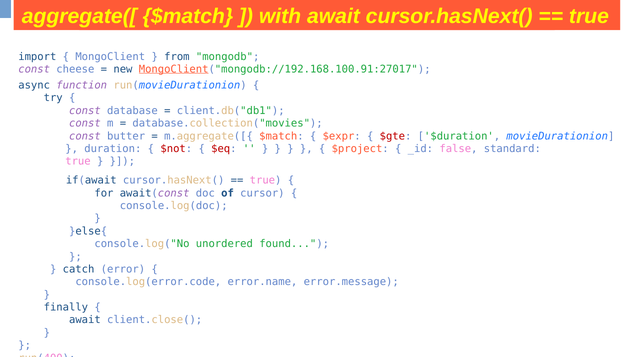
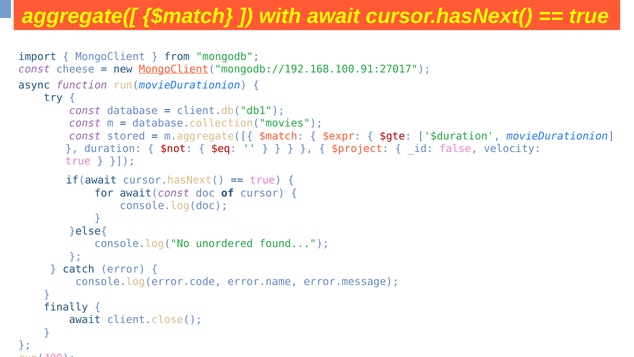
butter: butter -> stored (126, 136)
standard: standard -> velocity (512, 149)
